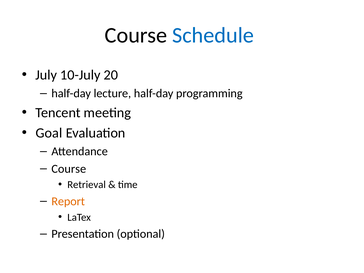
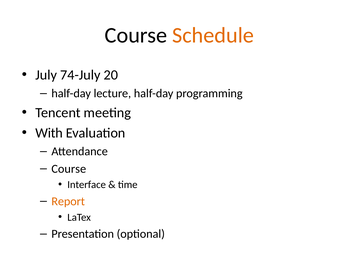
Schedule colour: blue -> orange (213, 35)
10-July: 10-July -> 74-July (80, 75)
Goal: Goal -> With (49, 133)
Retrieval: Retrieval -> Interface (87, 185)
